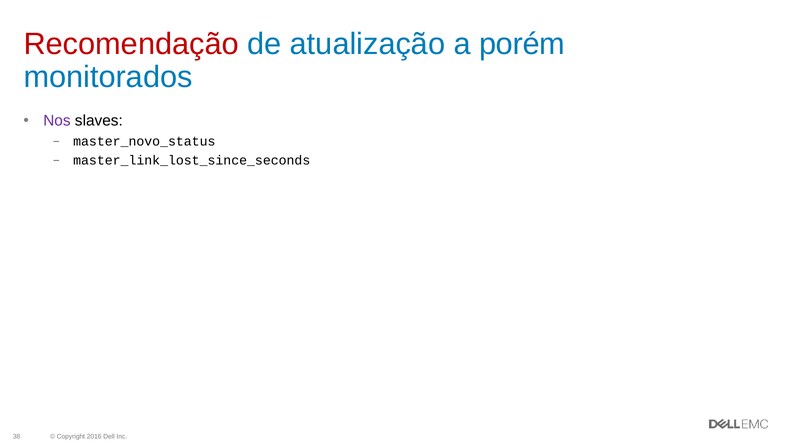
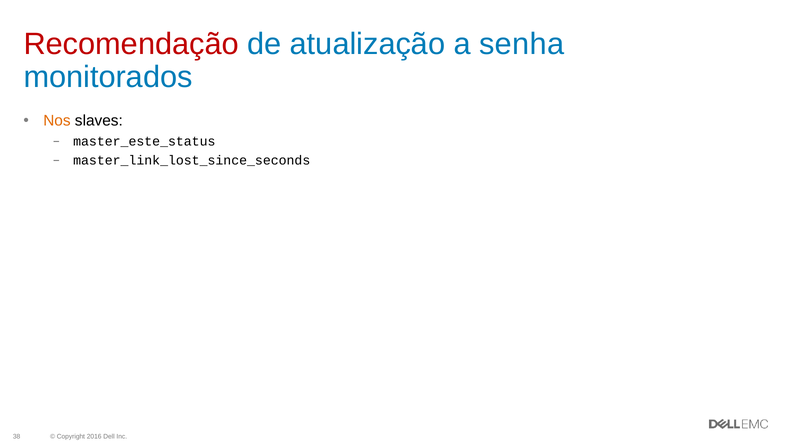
porém: porém -> senha (522, 44)
Nos colour: purple -> orange (57, 121)
master_novo_status: master_novo_status -> master_este_status (144, 141)
